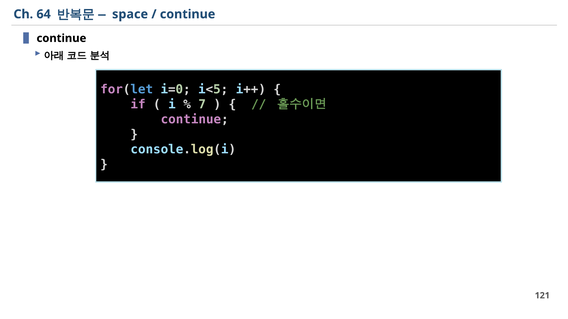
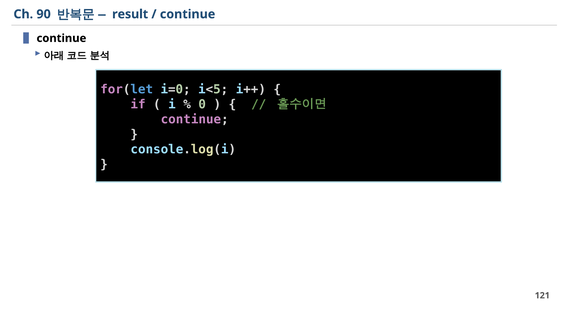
64: 64 -> 90 (44, 14)
space: space -> result (130, 14)
7: 7 -> 0 (202, 104)
